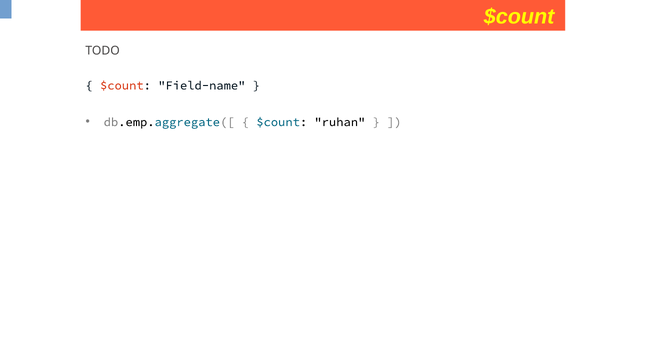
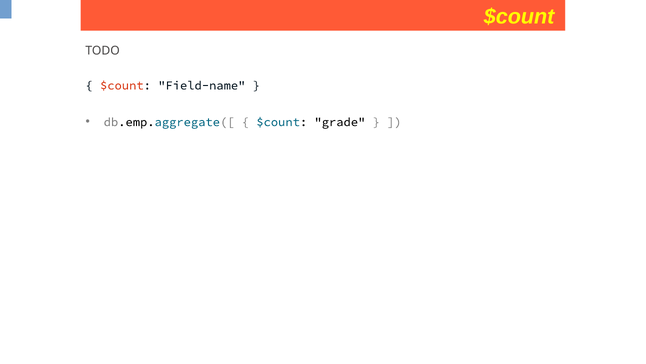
ruhan: ruhan -> grade (340, 122)
